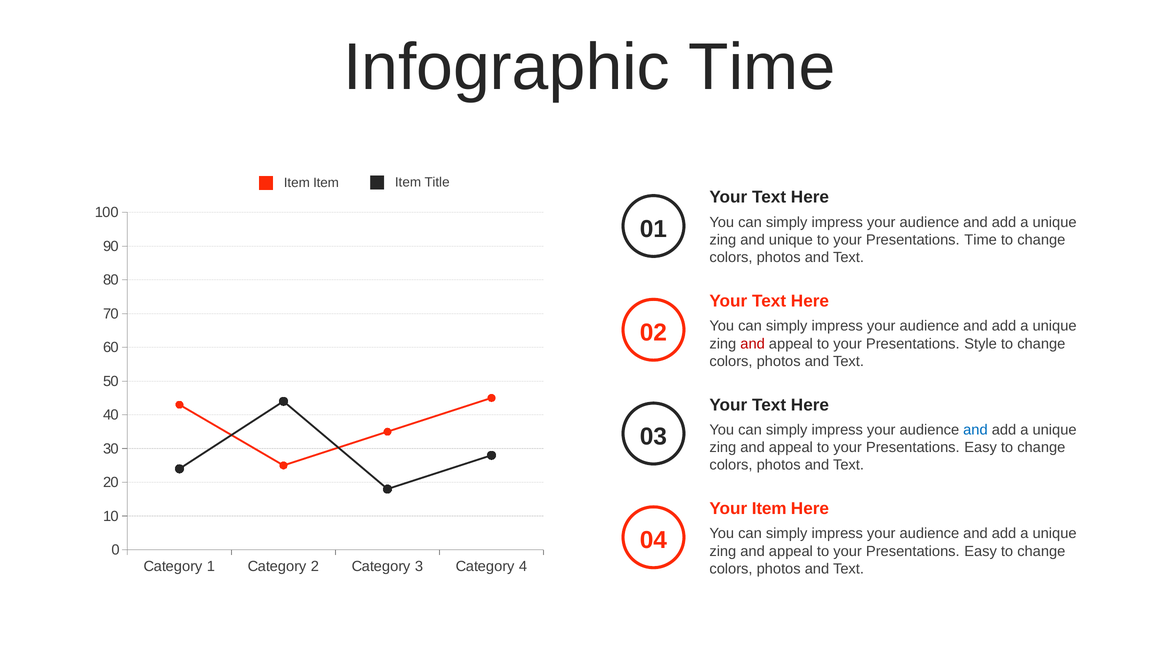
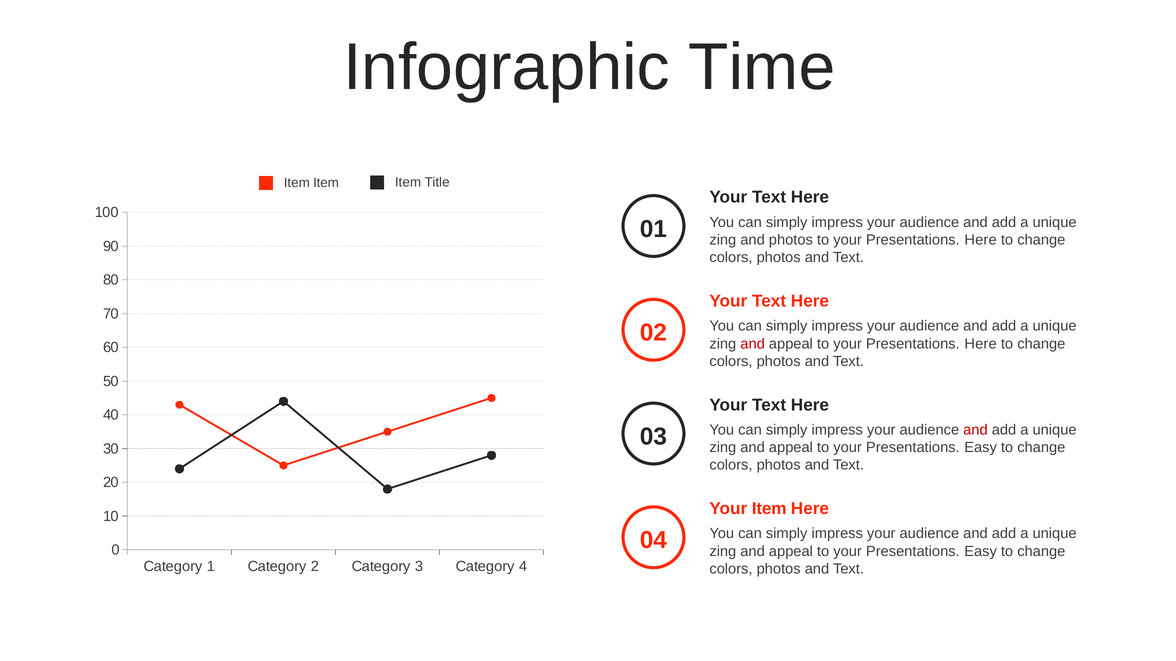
and unique: unique -> photos (791, 240)
Time: Time -> Here (981, 240)
Style: Style -> Here (981, 344)
and colour: blue -> red (975, 430)
